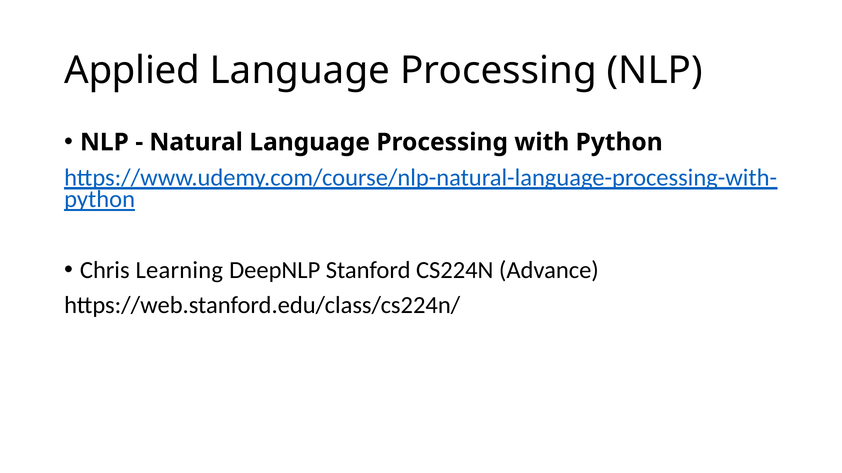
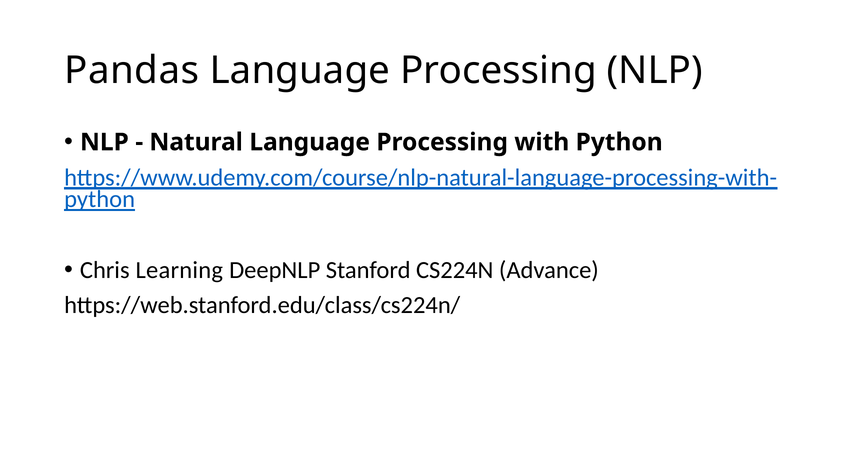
Applied: Applied -> Pandas (132, 71)
